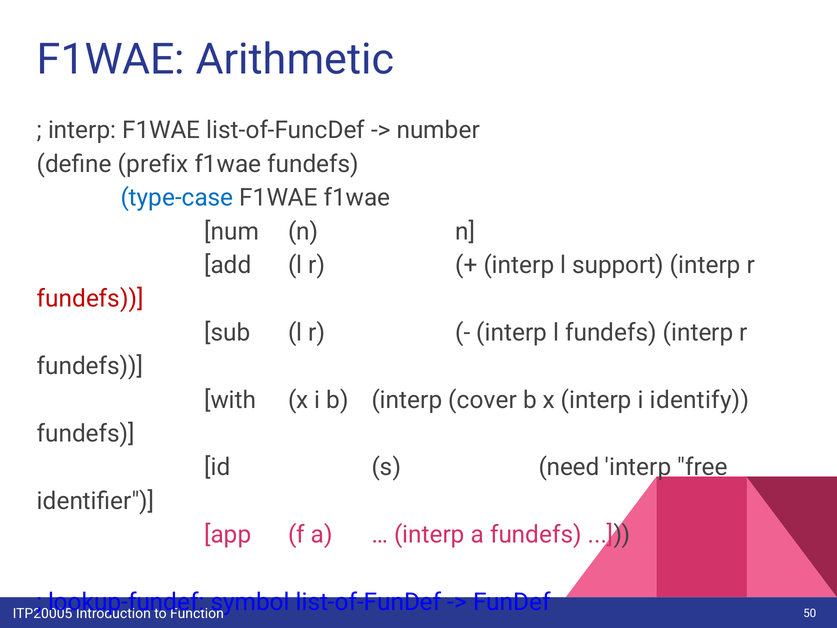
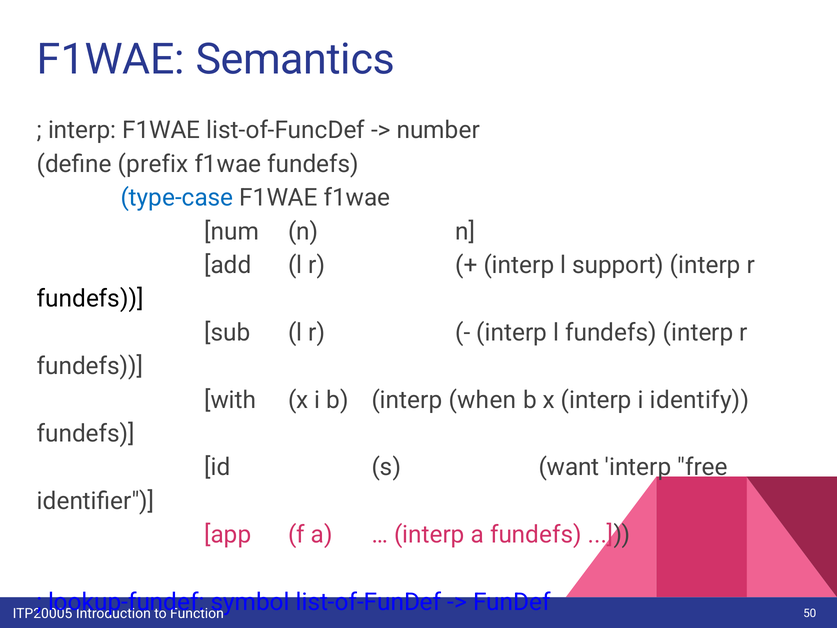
Arithmetic: Arithmetic -> Semantics (295, 59)
fundefs colour: red -> black (90, 299)
cover: cover -> when (483, 400)
need: need -> want (569, 467)
